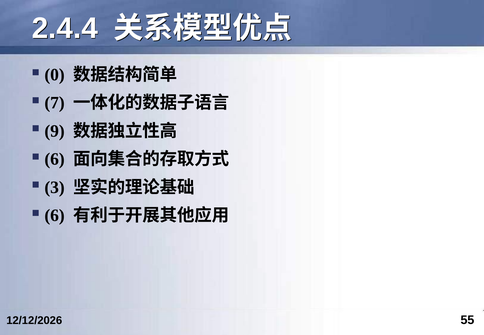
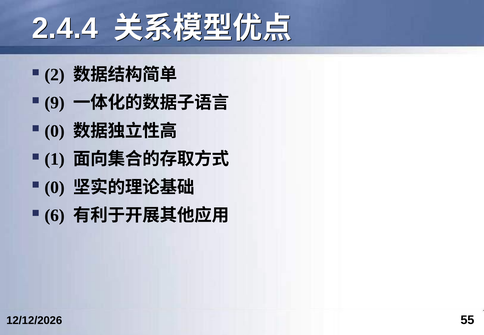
0: 0 -> 2 (55, 75)
7: 7 -> 9 (55, 103)
9: 9 -> 0 (55, 131)
6: 6 -> 1 (55, 159)
3: 3 -> 0 (55, 187)
